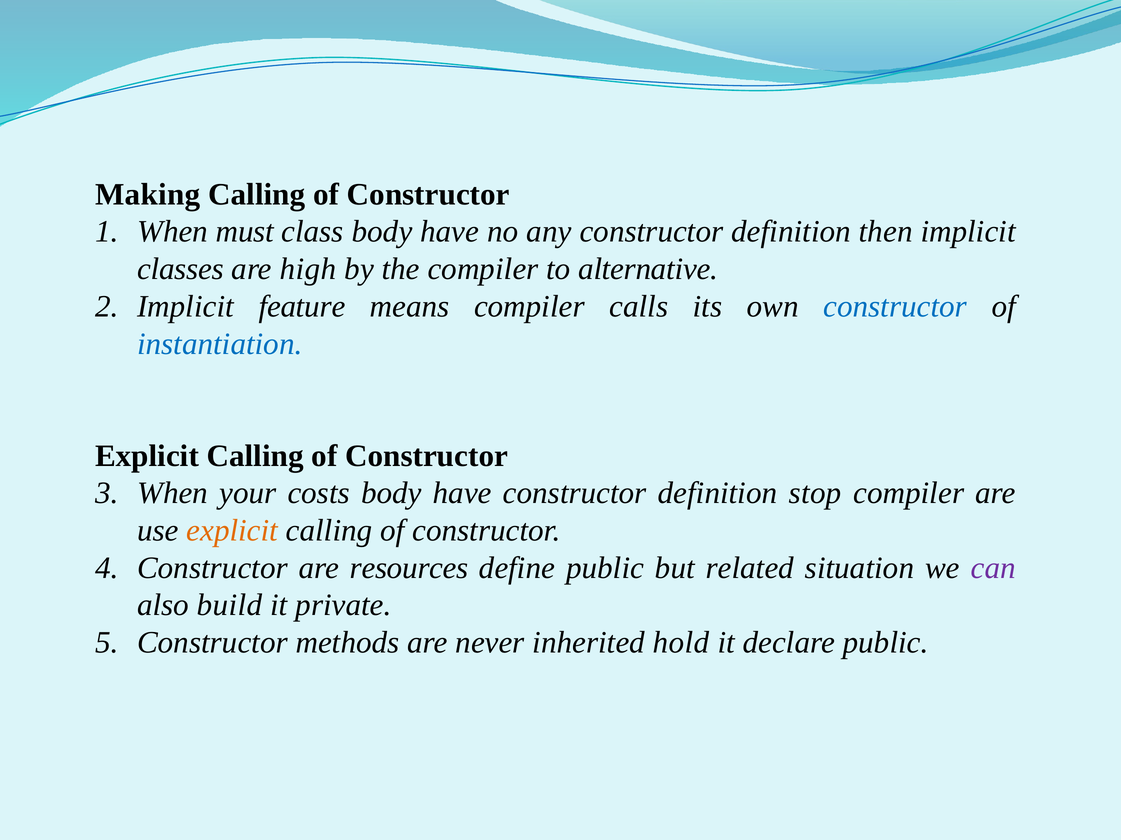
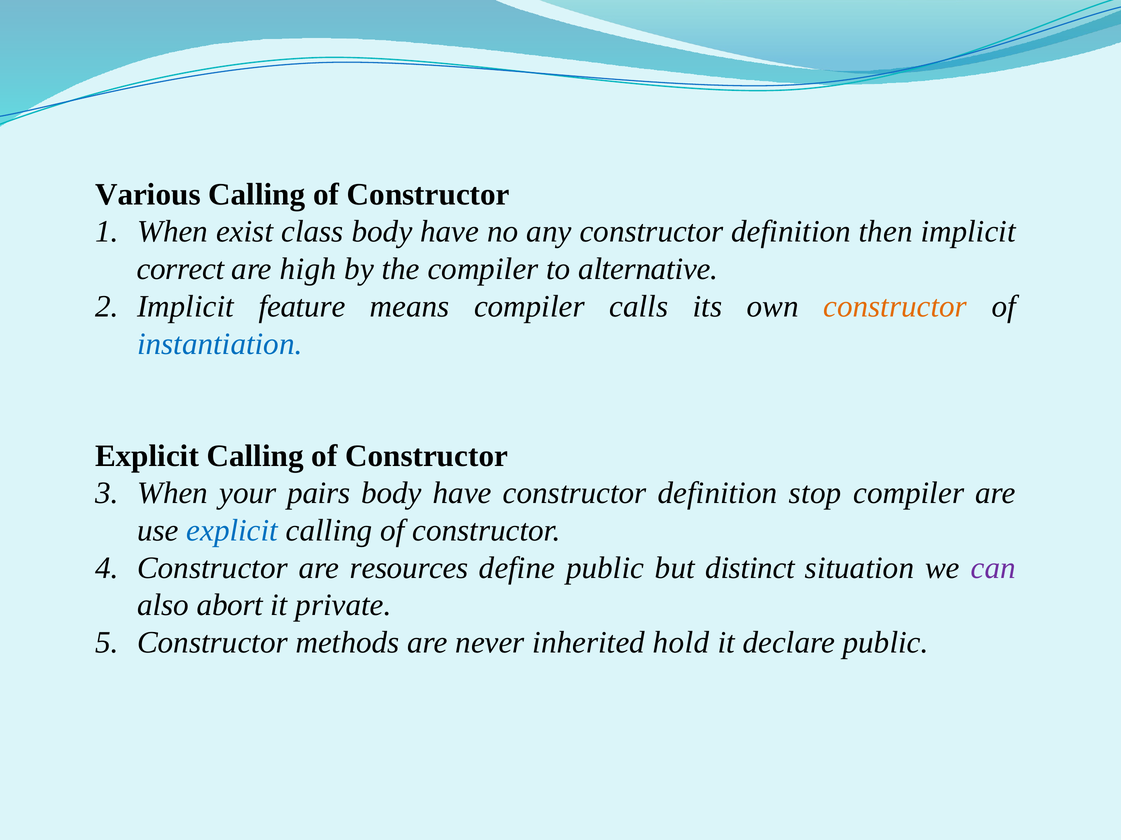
Making: Making -> Various (148, 195)
must: must -> exist (245, 232)
classes: classes -> correct (181, 269)
constructor colour: blue -> orange (895, 307)
costs: costs -> pairs (319, 494)
explicit colour: orange -> blue (232, 531)
related: related -> distinct (750, 568)
build: build -> abort (230, 606)
